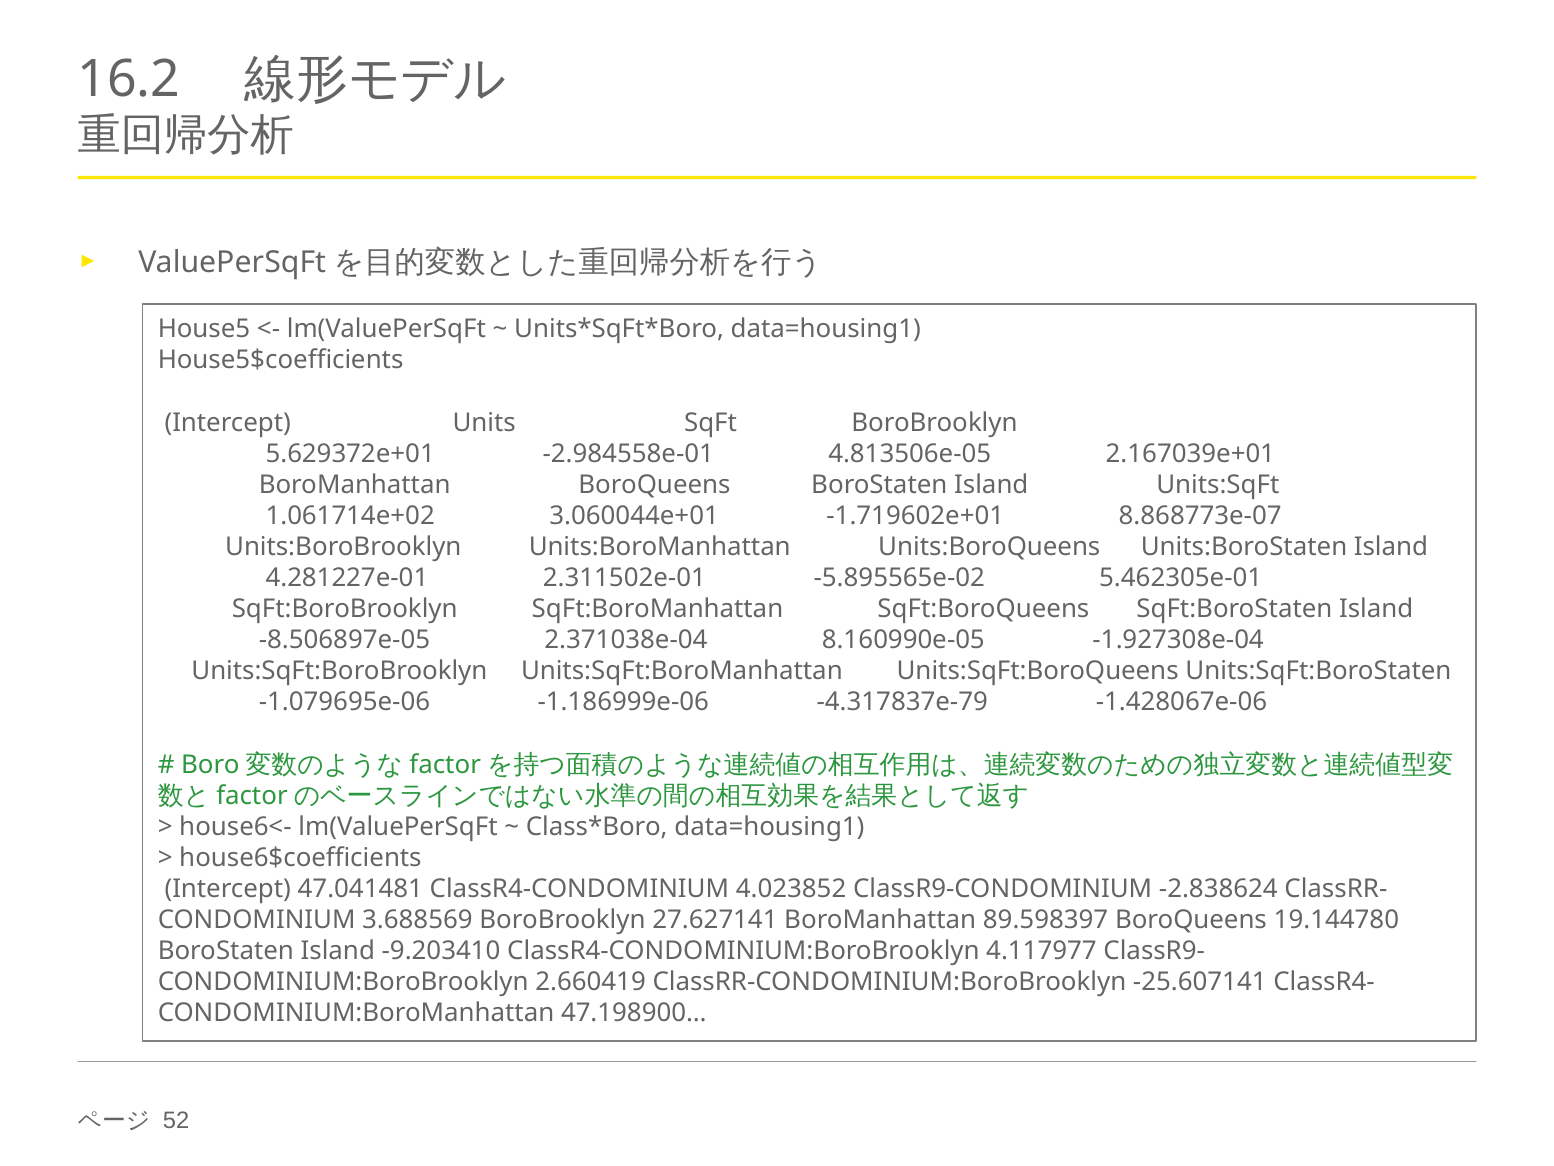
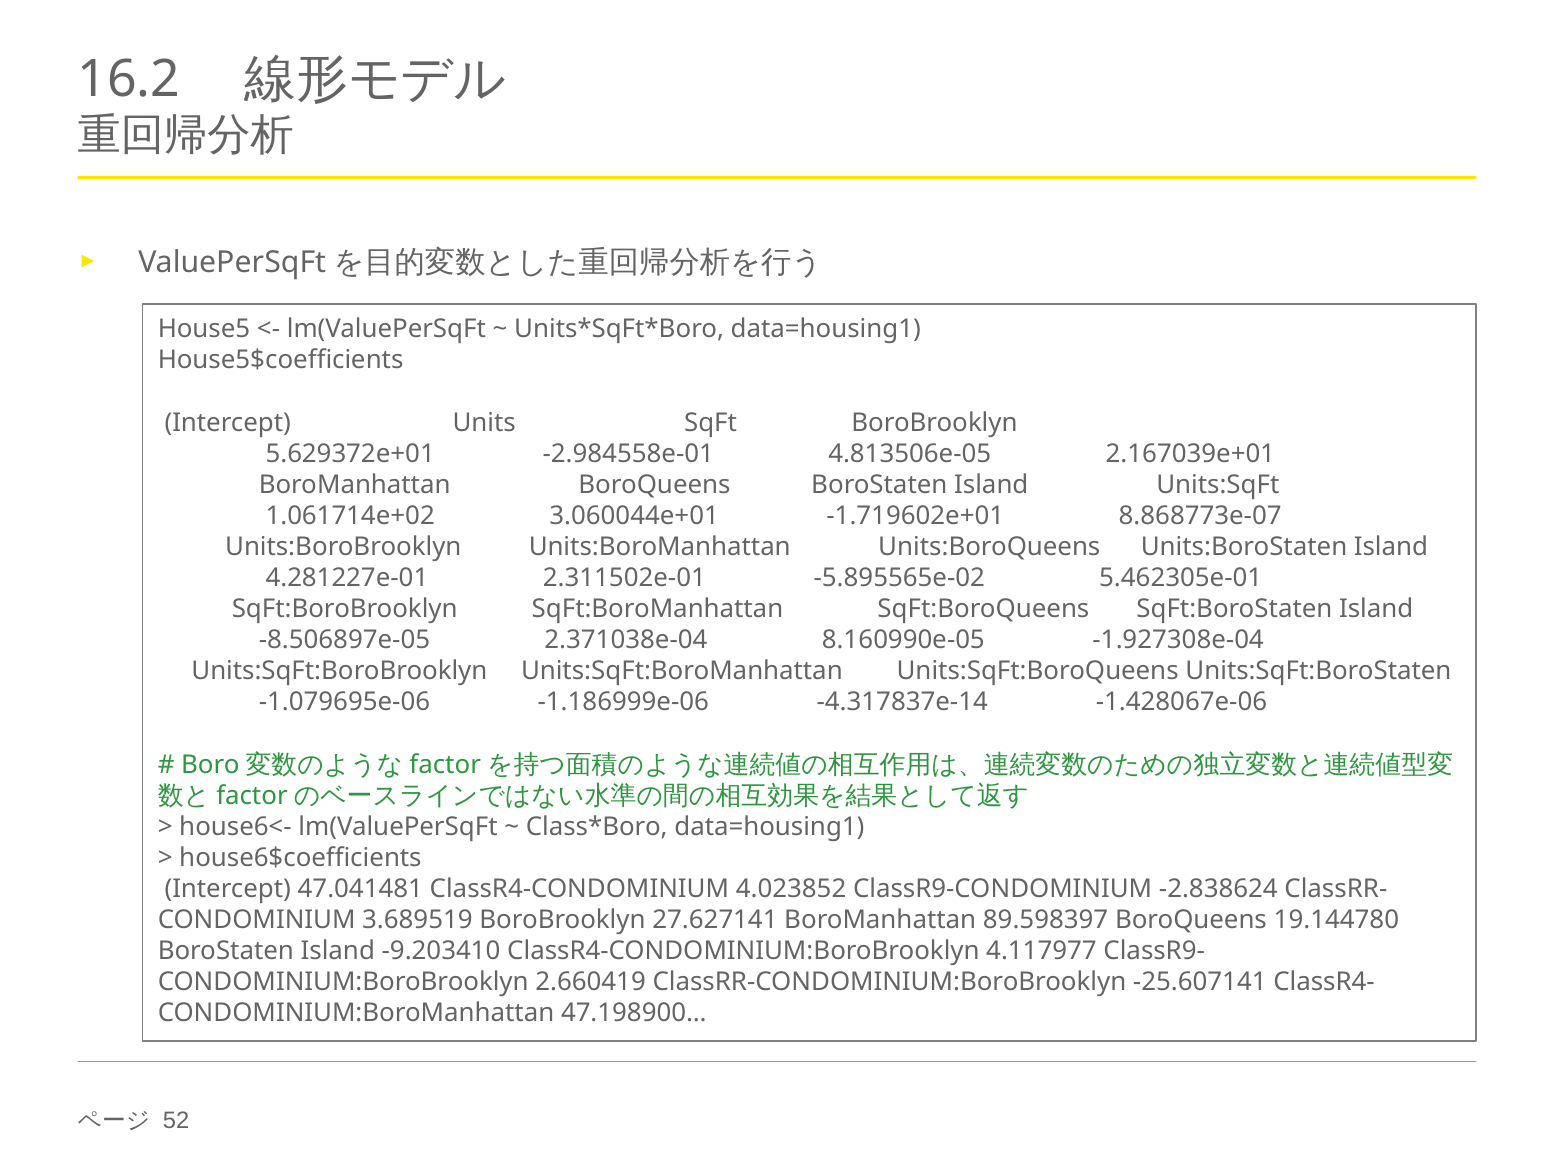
-4.317837e-79: -4.317837e-79 -> -4.317837e-14 (902, 702)
3.688569: 3.688569 -> 3.689519 (417, 920)
